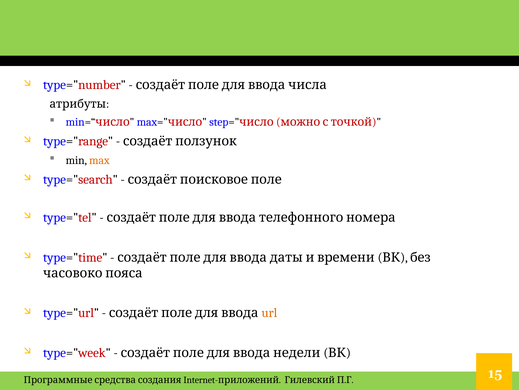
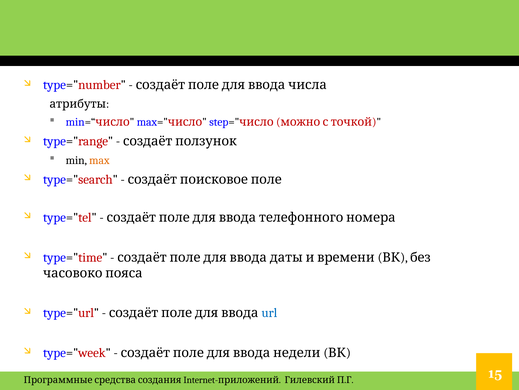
url colour: orange -> blue (269, 312)
